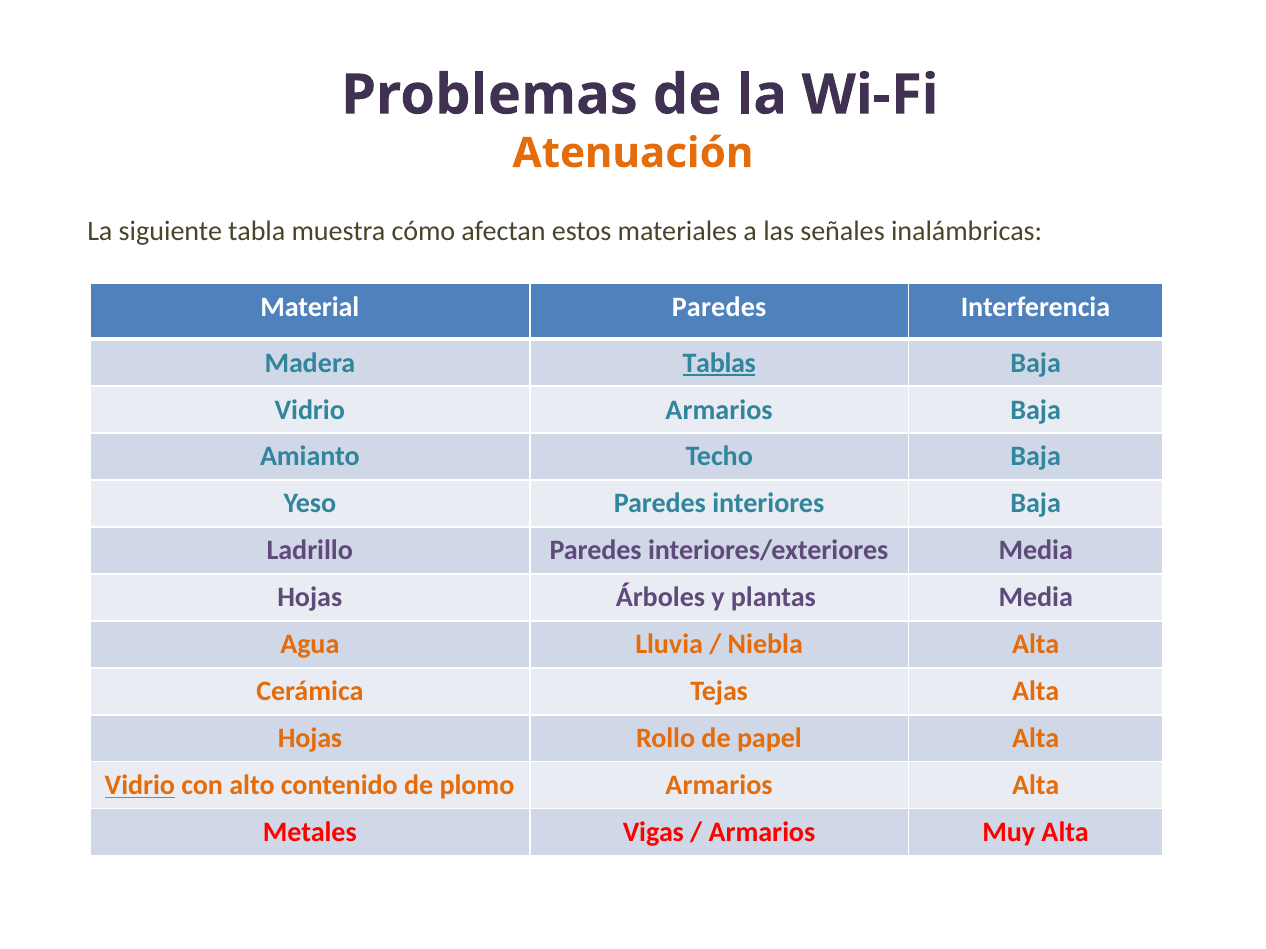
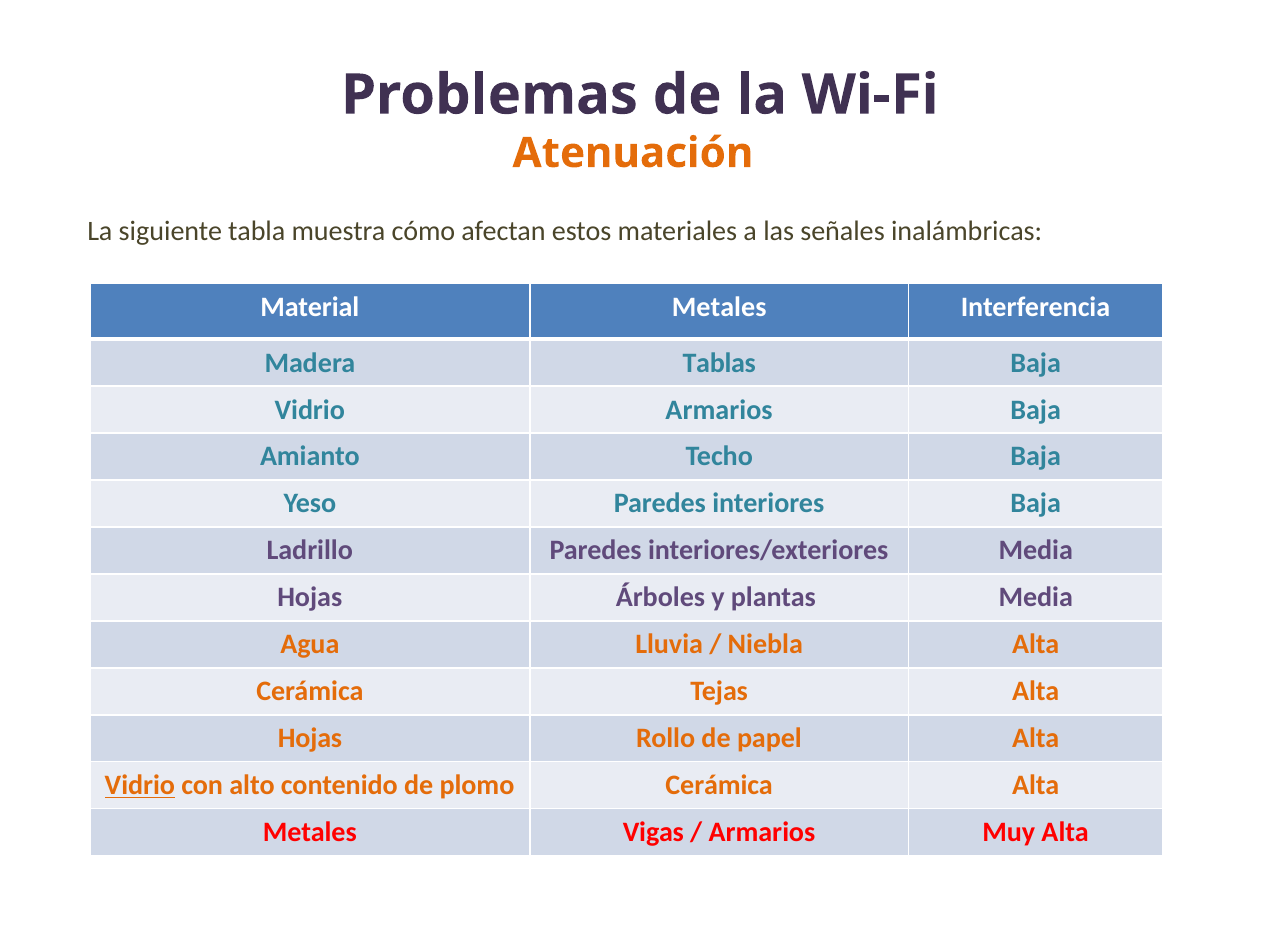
Material Paredes: Paredes -> Metales (719, 307)
Tablas underline: present -> none (719, 363)
plomo Armarios: Armarios -> Cerámica (719, 786)
